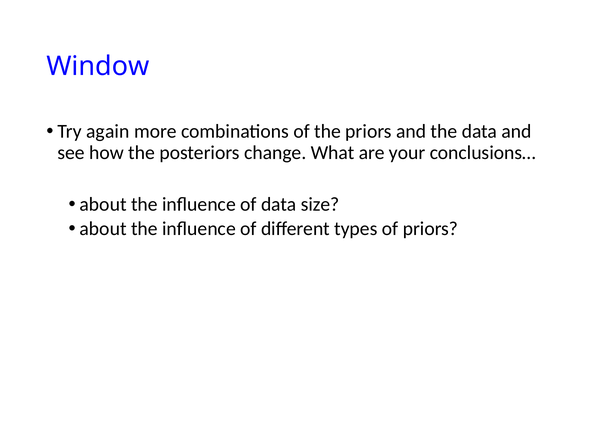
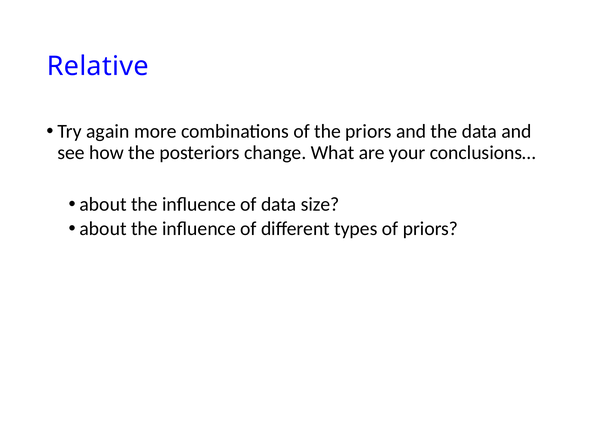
Window: Window -> Relative (98, 66)
